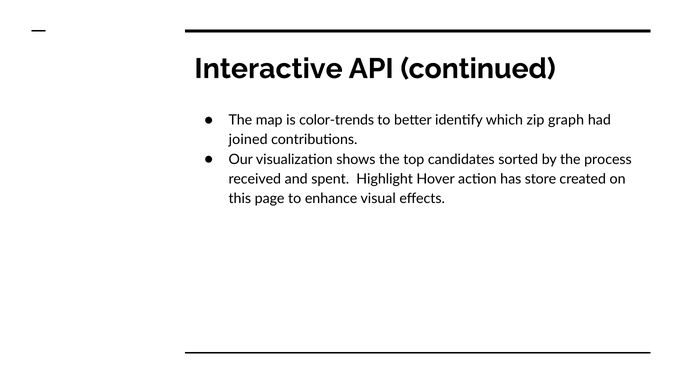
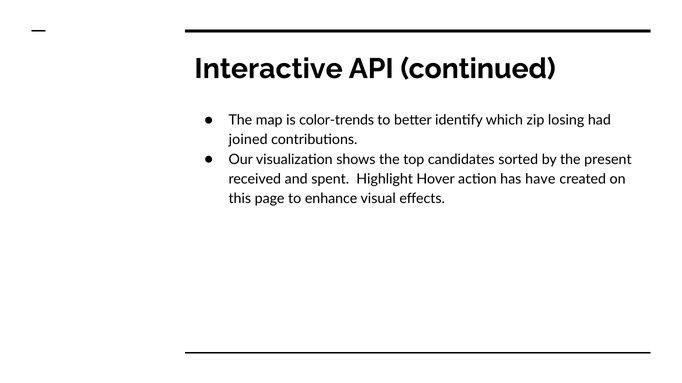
graph: graph -> losing (566, 120)
process: process -> present (608, 160)
store: store -> have (540, 179)
